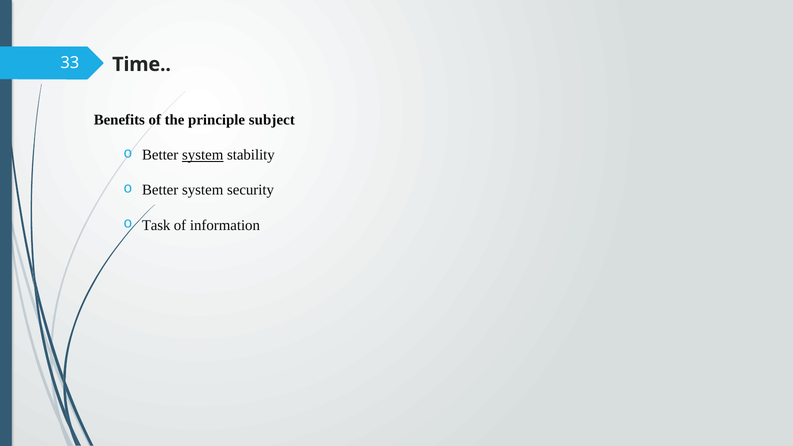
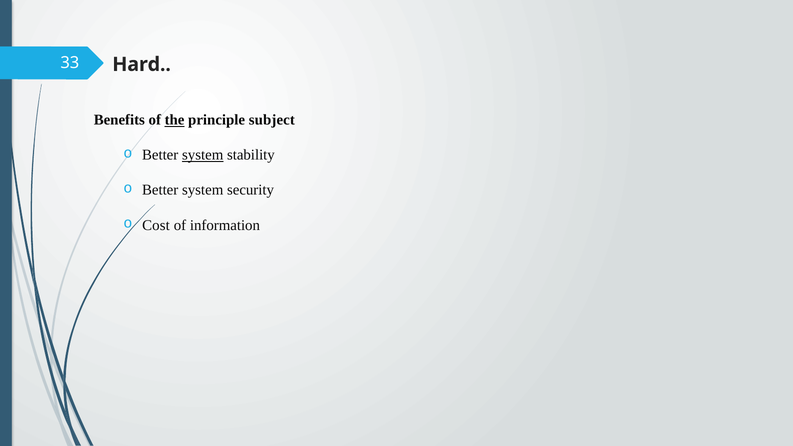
Time: Time -> Hard (142, 64)
the underline: none -> present (175, 120)
Task: Task -> Cost (156, 225)
